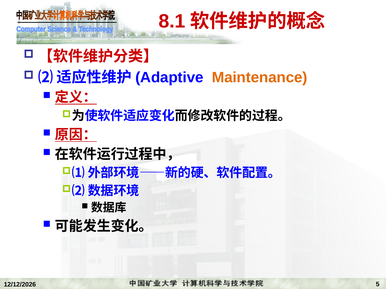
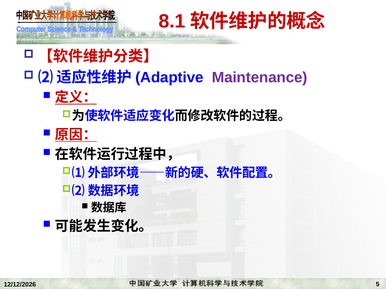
Maintenance colour: orange -> purple (260, 77)
